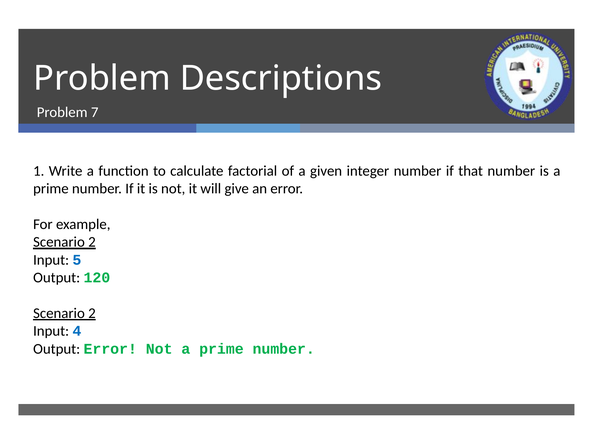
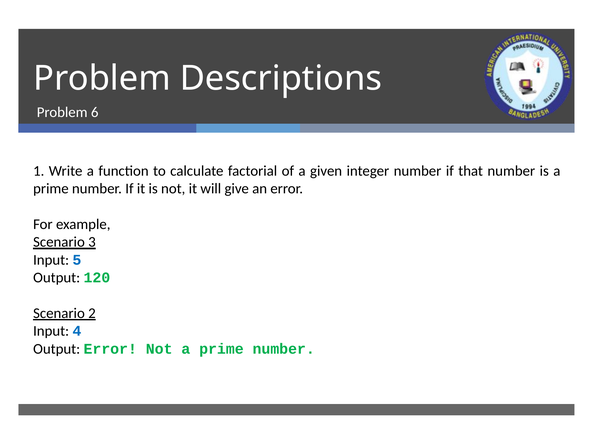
7: 7 -> 6 (95, 112)
2: 2 -> 3 (92, 242)
